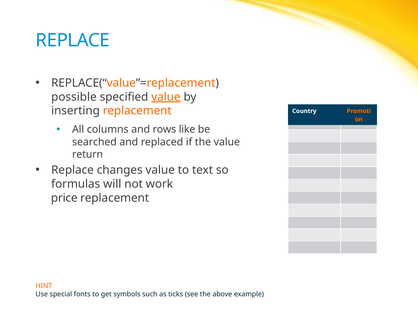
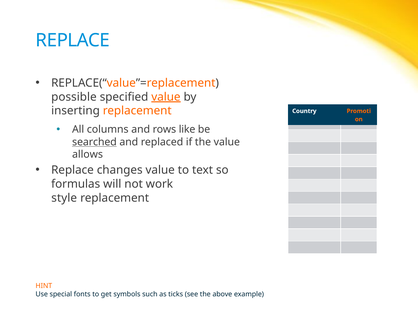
searched underline: none -> present (94, 142)
return: return -> allows (88, 155)
price: price -> style (64, 198)
